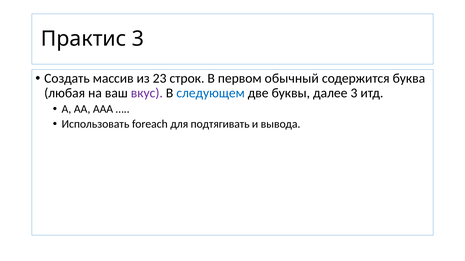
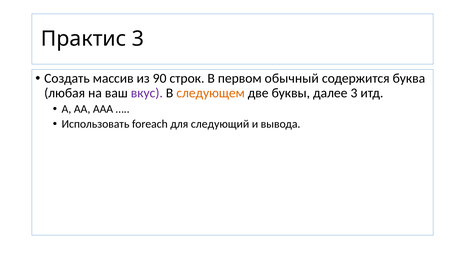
23: 23 -> 90 (160, 79)
следующем colour: blue -> orange (211, 93)
подтягивать: подтягивать -> следующий (220, 124)
